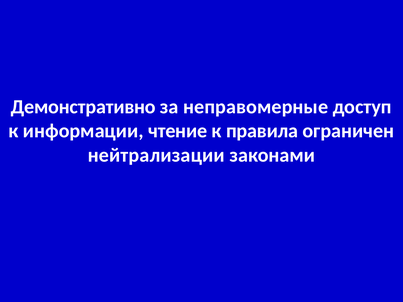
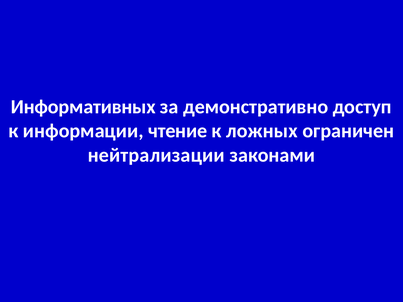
Демонстративно: Демонстративно -> Информативных (83, 107)
неправомерные: неправомерные -> демонстративно (256, 107)
правила: правила -> ложных (262, 131)
